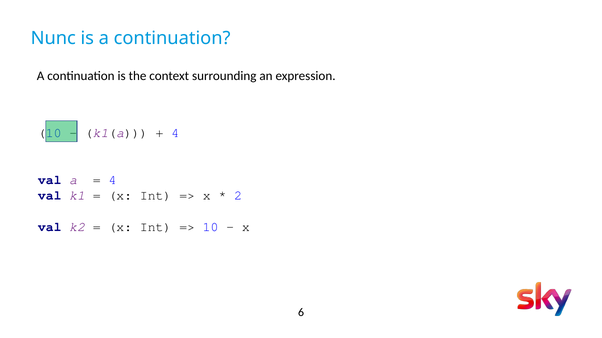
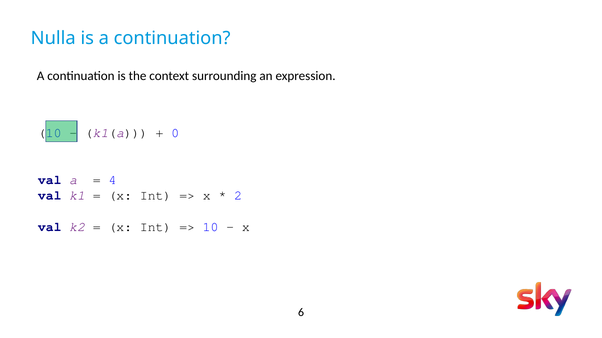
Nunc: Nunc -> Nulla (53, 38)
4: 4 -> 0 (175, 133)
